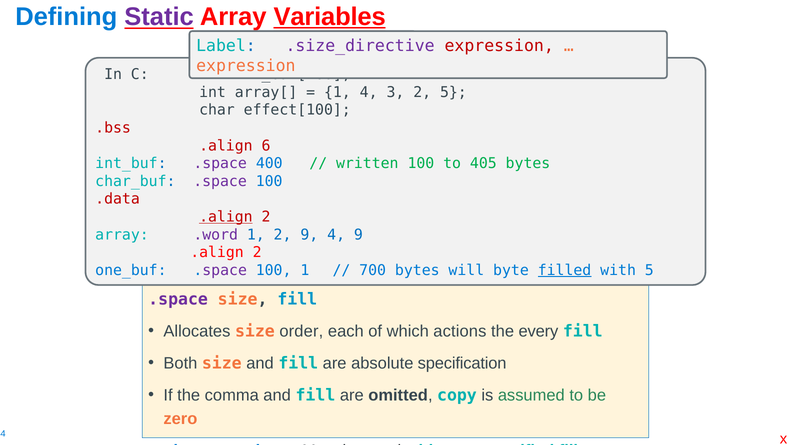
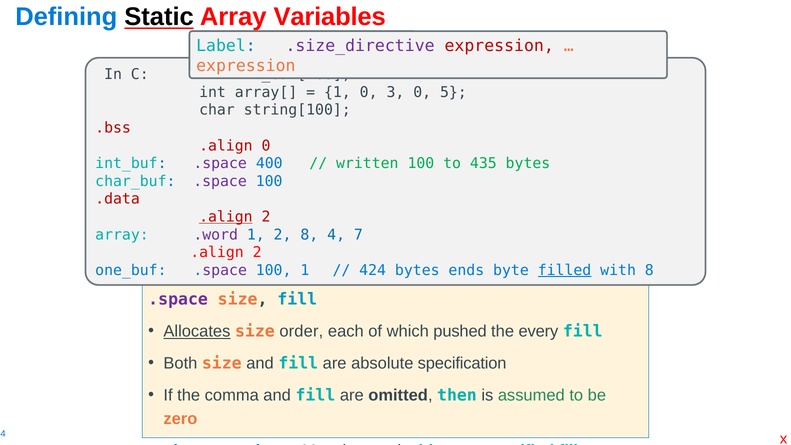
Static colour: purple -> black (159, 17)
Variables underline: present -> none (330, 17)
1 4: 4 -> 0 (369, 92)
3 2: 2 -> 0 (422, 92)
effect[100: effect[100 -> string[100 (297, 110)
.align 6: 6 -> 0 (266, 146)
405: 405 -> 435 (483, 163)
2 9: 9 -> 8 (309, 235)
4 9: 9 -> 7 (358, 235)
700: 700 -> 424 (373, 270)
will: will -> ends (466, 270)
with 5: 5 -> 8 (649, 270)
Allocates underline: none -> present (197, 331)
actions: actions -> pushed (460, 331)
copy: copy -> then (457, 395)
